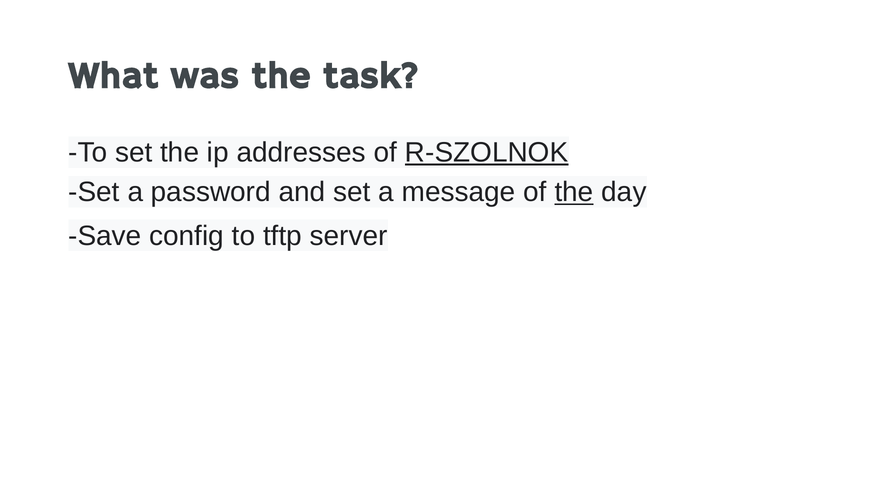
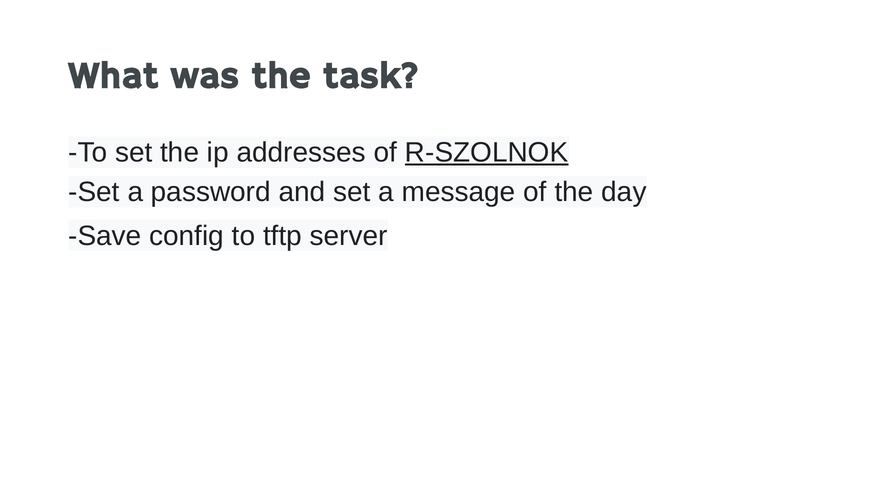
the underline: present -> none (574, 192)
